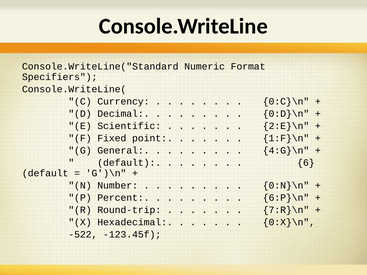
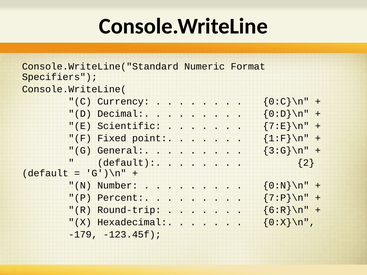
2:E}\n: 2:E}\n -> 7:E}\n (286, 126)
4:G}\n: 4:G}\n -> 3:G}\n (286, 151)
6: 6 -> 2 (306, 163)
6:P}\n: 6:P}\n -> 7:P}\n (286, 198)
7:R}\n: 7:R}\n -> 6:R}\n (286, 210)
-522: -522 -> -179 (83, 235)
